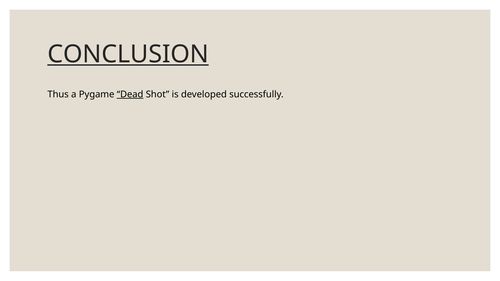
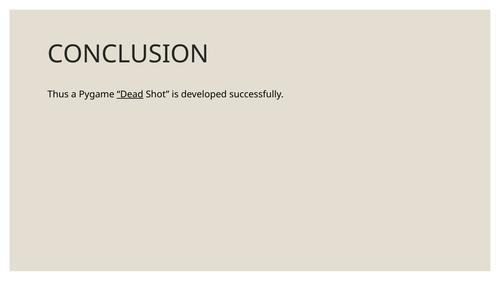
CONCLUSION underline: present -> none (128, 54)
